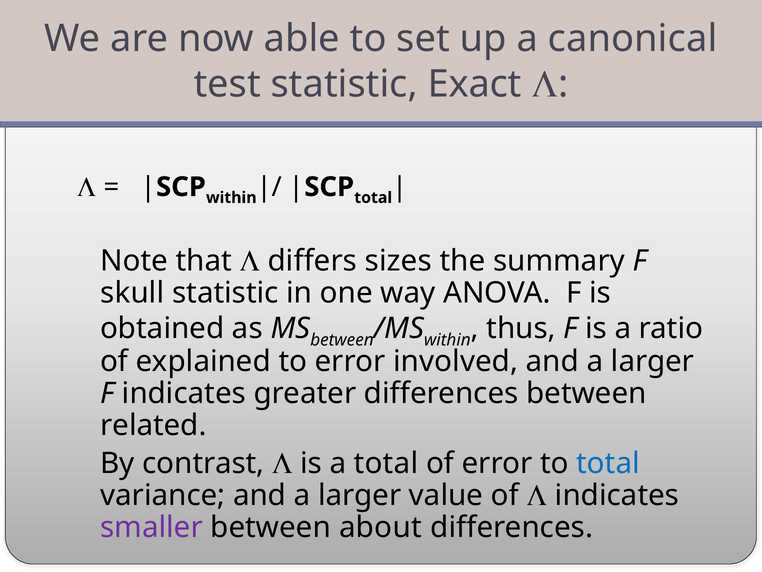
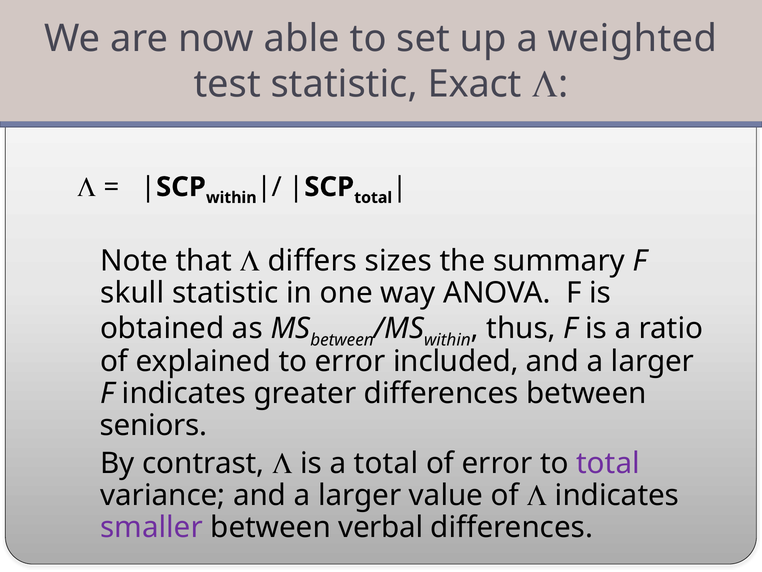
canonical: canonical -> weighted (632, 38)
involved: involved -> included (456, 361)
related: related -> seniors (153, 425)
total colour: blue -> purple (608, 463)
about: about -> verbal (381, 527)
